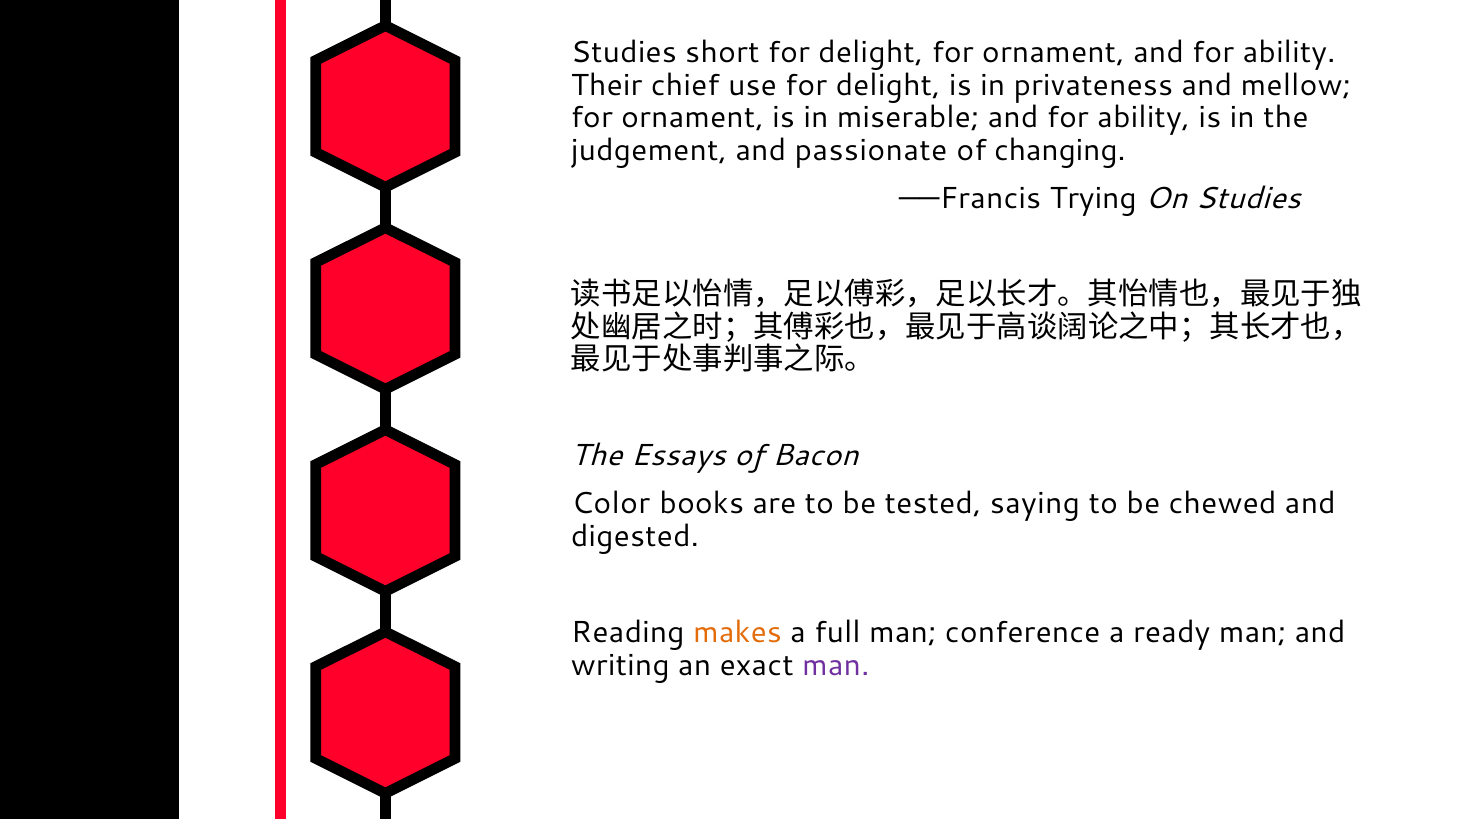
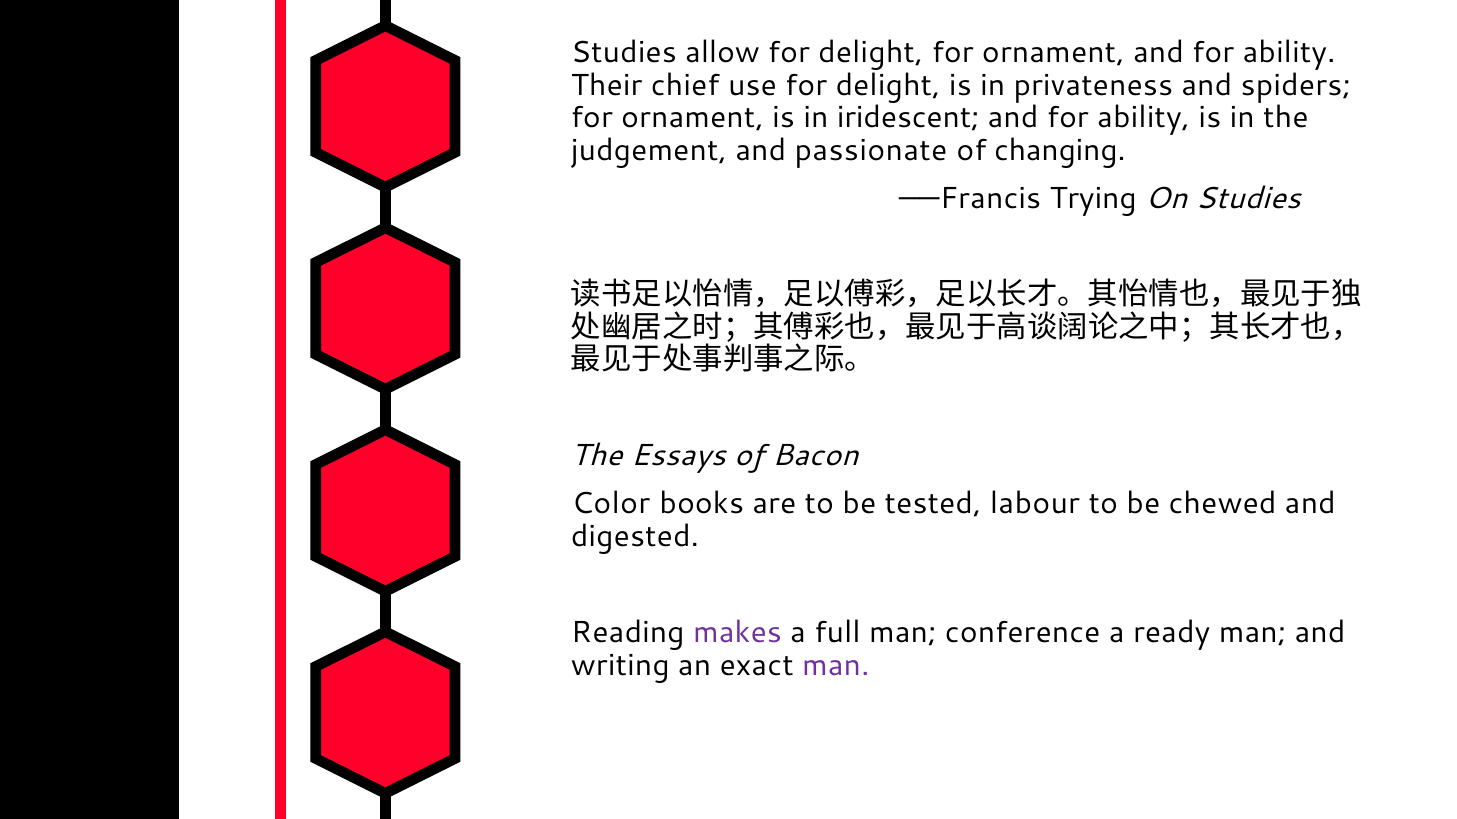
short: short -> allow (723, 52)
mellow: mellow -> spiders (1296, 85)
miserable: miserable -> iridescent (908, 118)
saying: saying -> labour (1035, 504)
makes colour: orange -> purple (738, 633)
